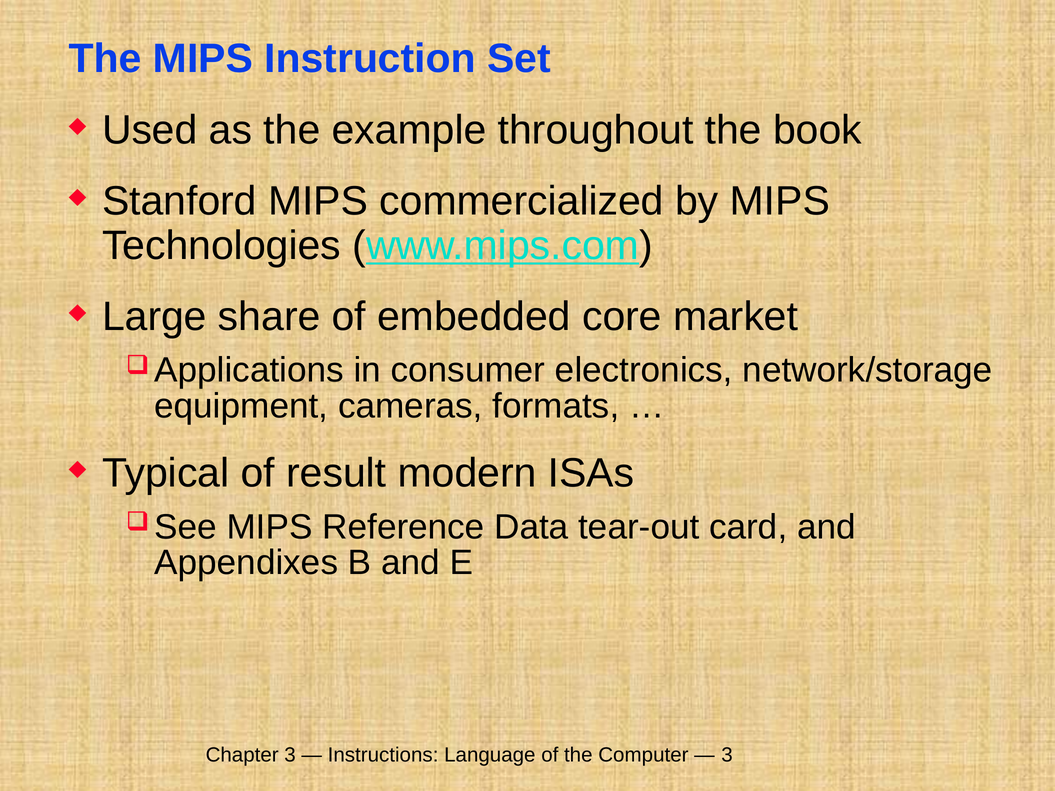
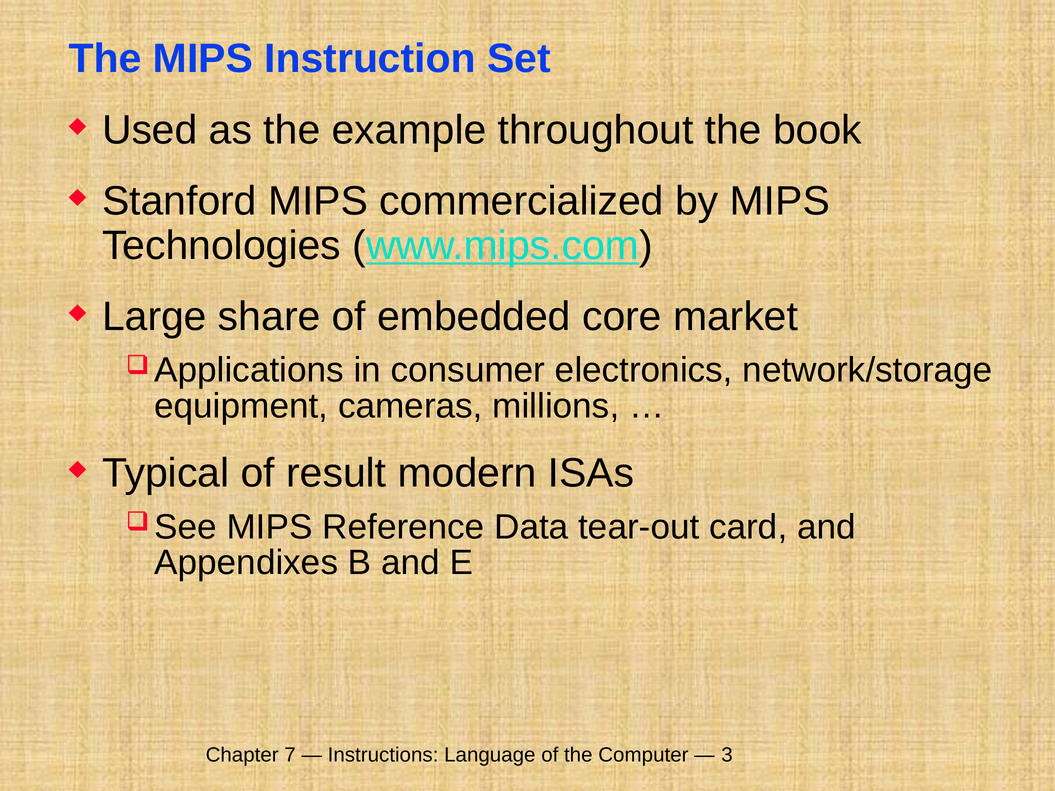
formats: formats -> millions (556, 406)
Chapter 3: 3 -> 7 (290, 755)
